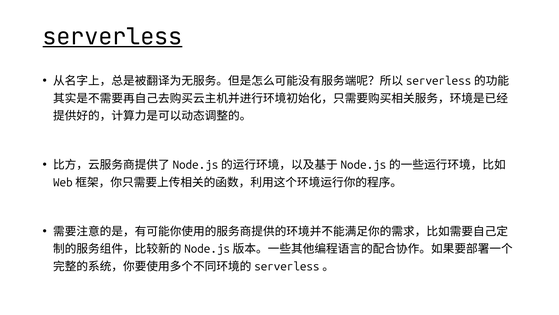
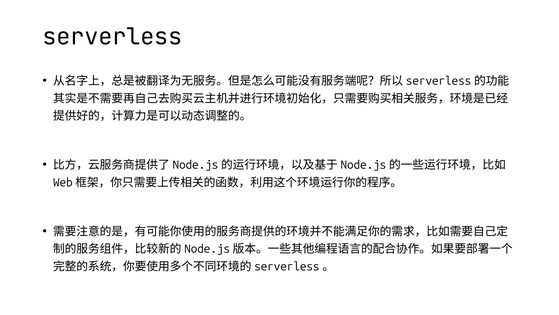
serverless underline: present -> none (112, 37)
